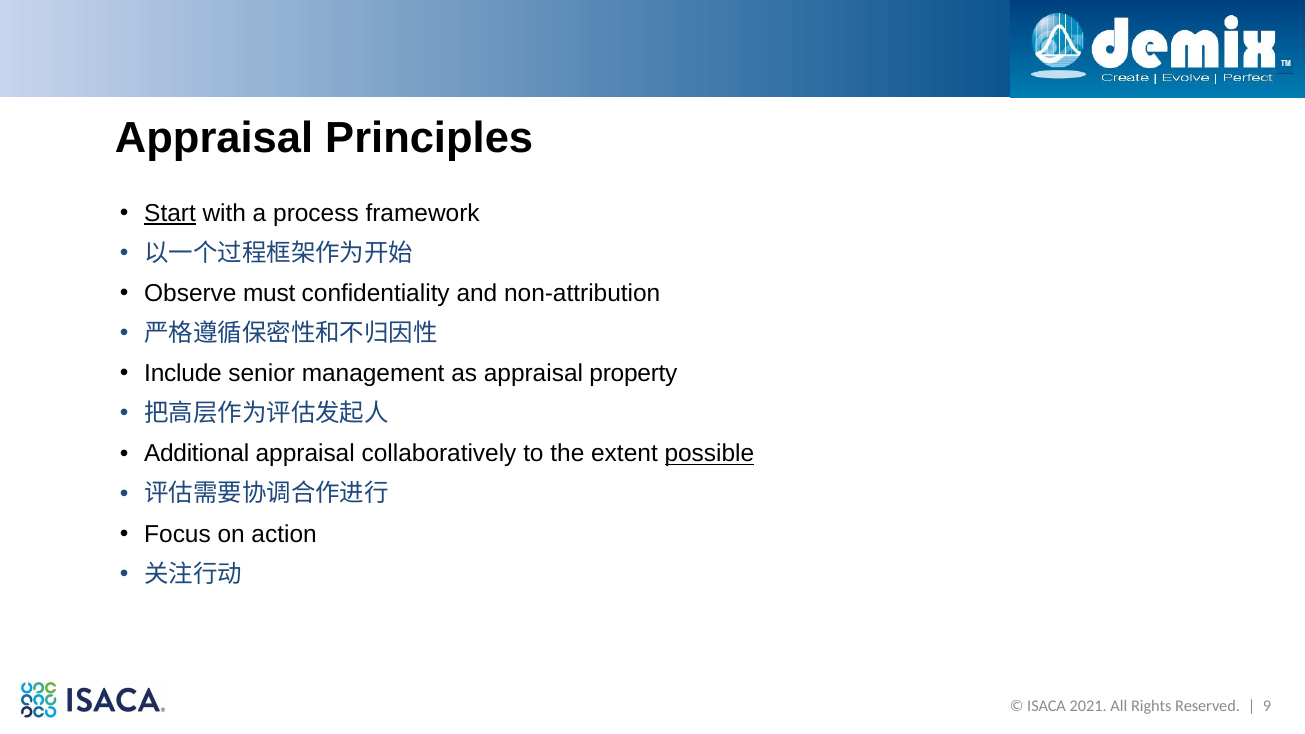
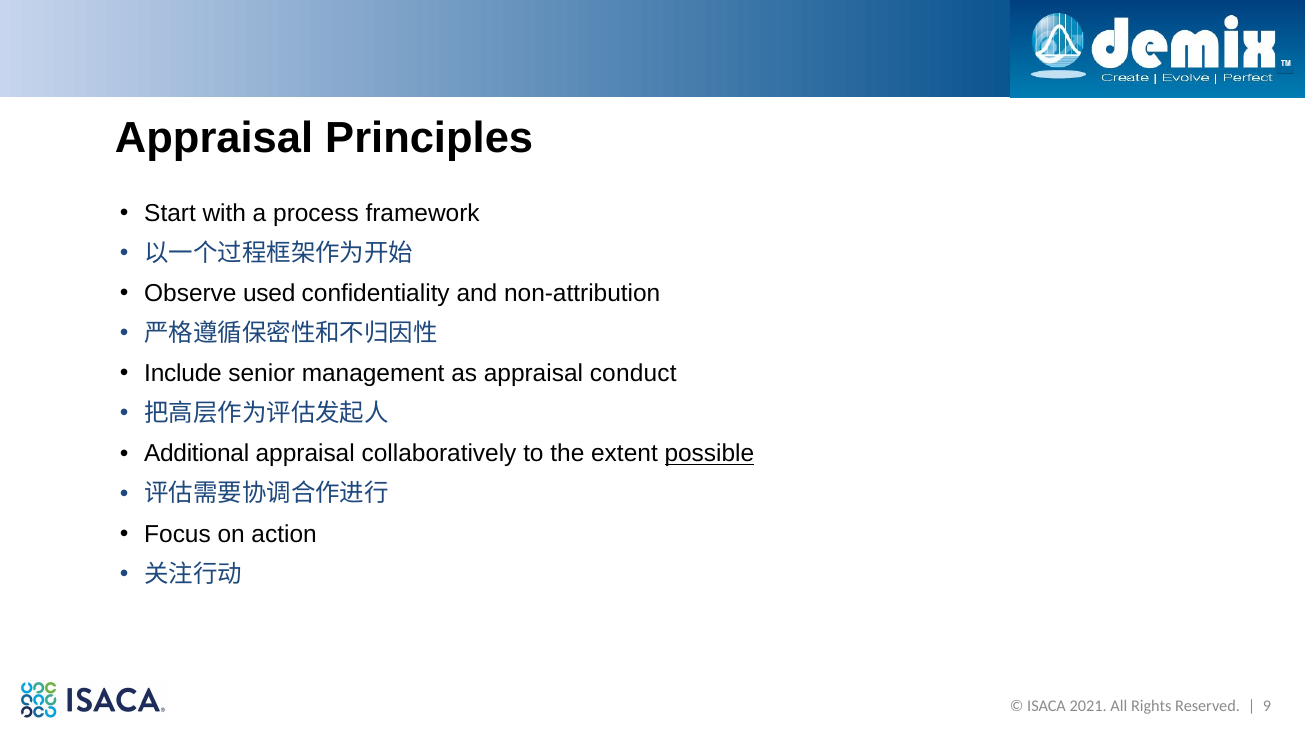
Start underline: present -> none (170, 214)
must: must -> used (269, 294)
property: property -> conduct (633, 374)
